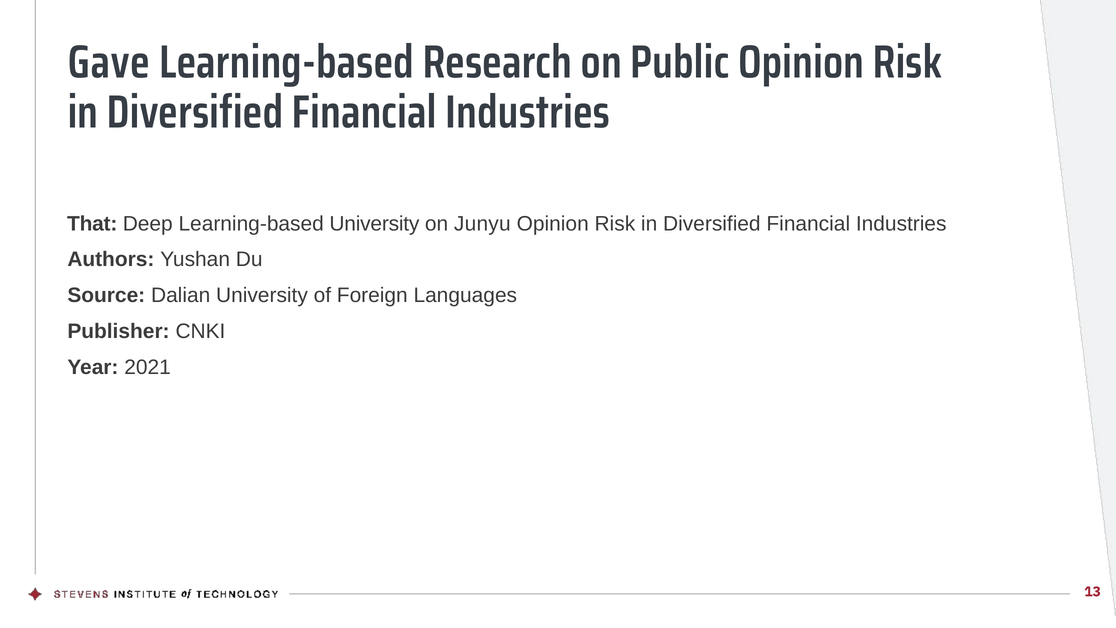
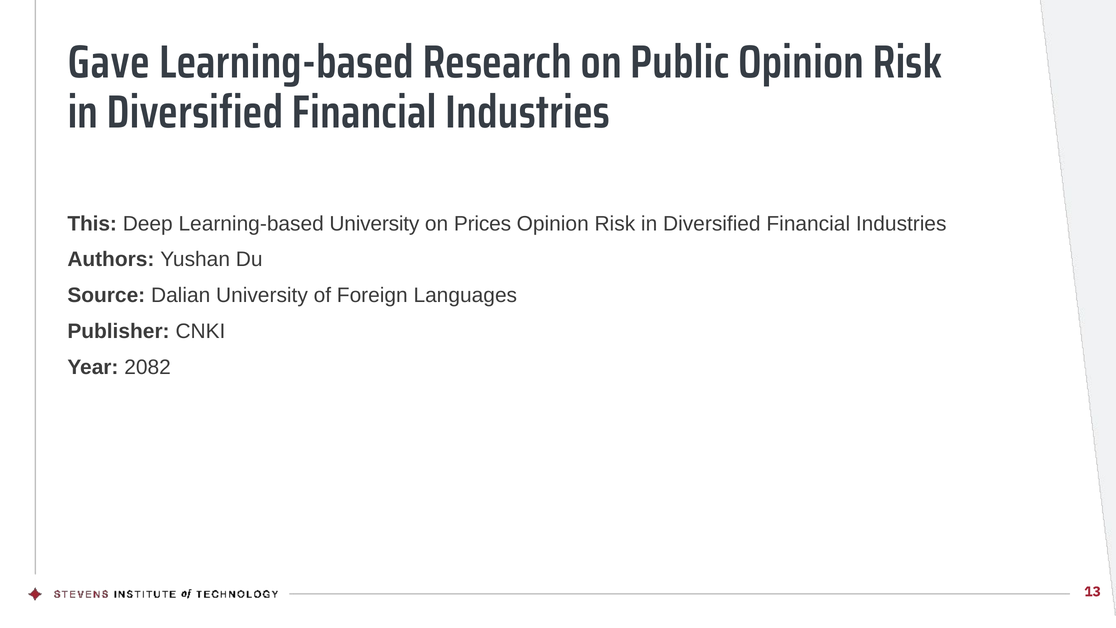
That: That -> This (92, 224)
Junyu: Junyu -> Prices (483, 224)
2021: 2021 -> 2082 (148, 367)
